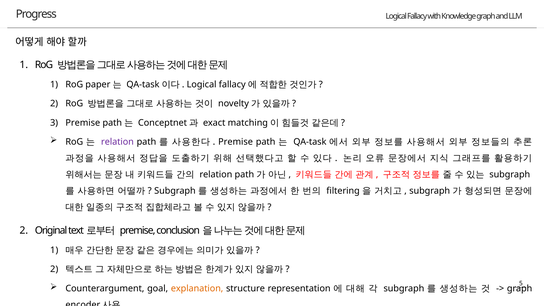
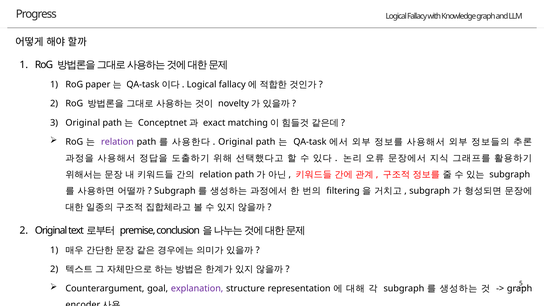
Premise: Premise -> Original (83, 123)
Premise: Premise -> Original (236, 142)
explanation colour: orange -> purple (197, 288)
